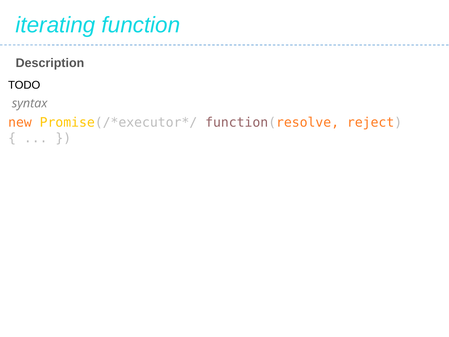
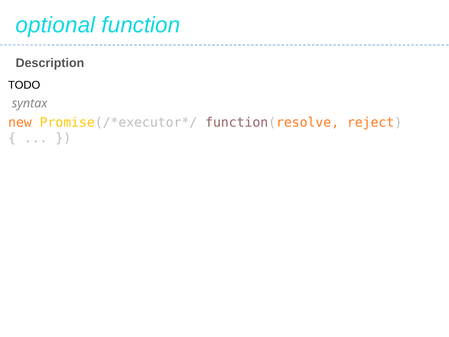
iterating: iterating -> optional (55, 25)
